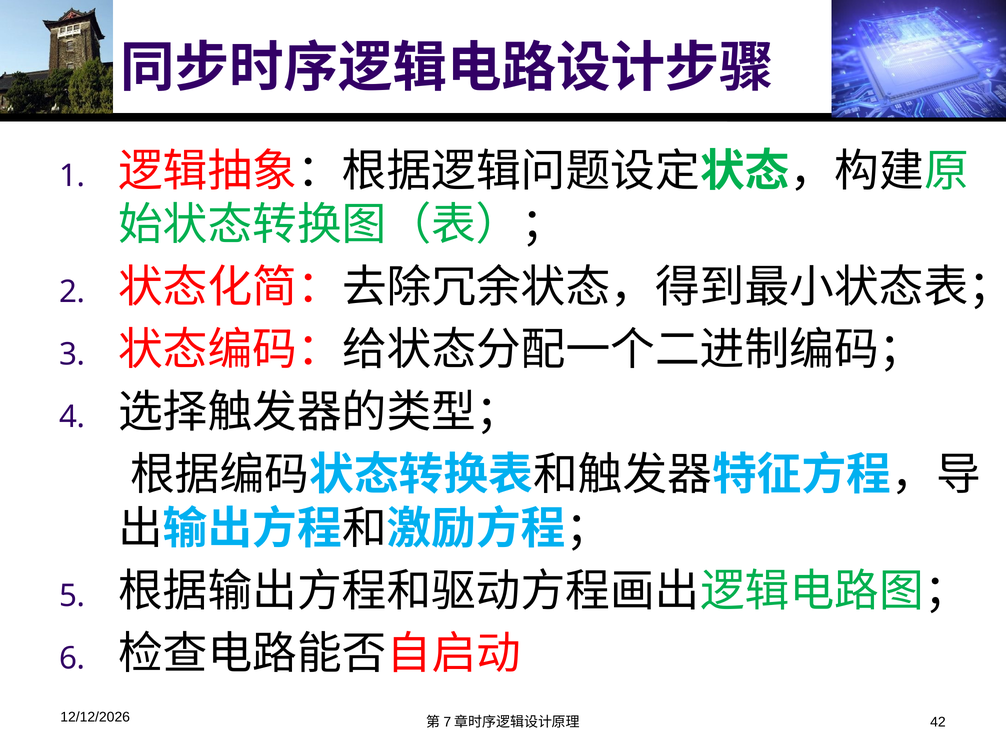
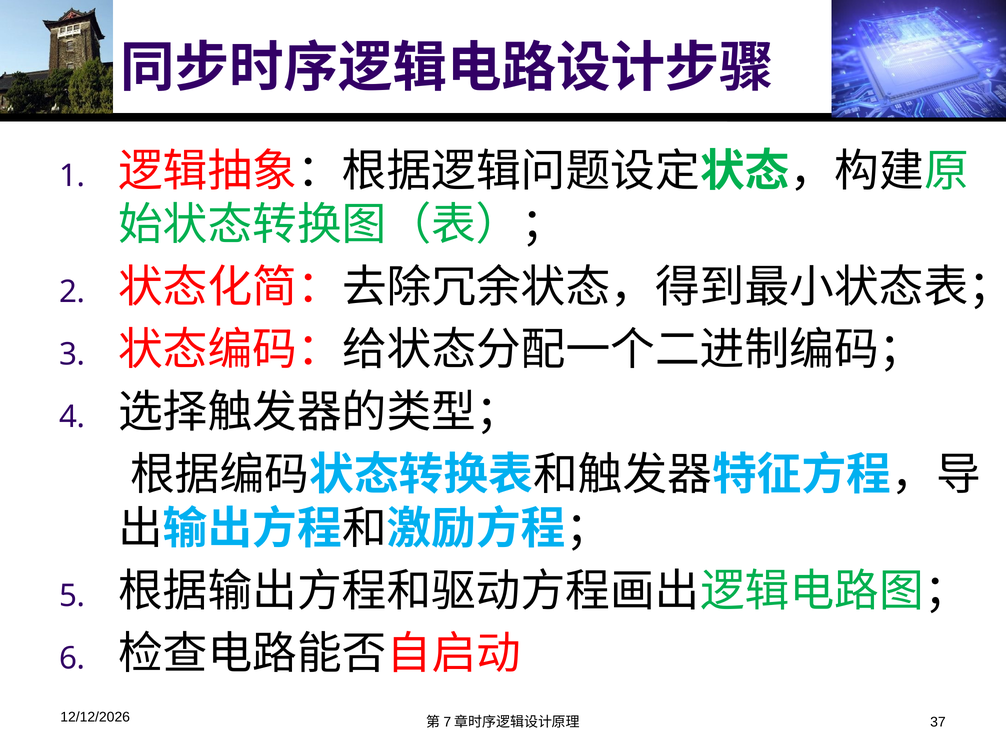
42: 42 -> 37 (938, 723)
